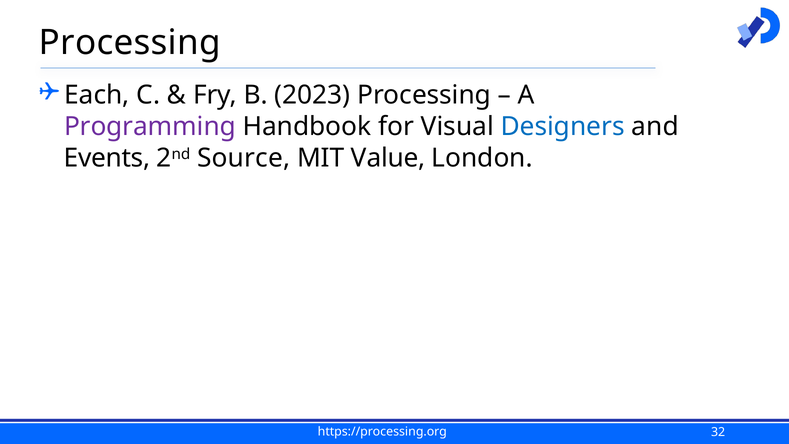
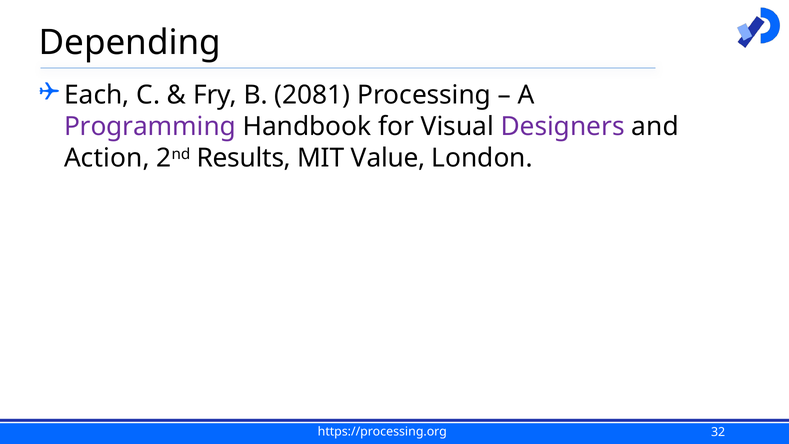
Processing: Processing -> Depending (130, 42)
2023: 2023 -> 2081 (312, 95)
Designers colour: blue -> purple (563, 127)
Events: Events -> Action (107, 158)
Source: Source -> Results (244, 158)
